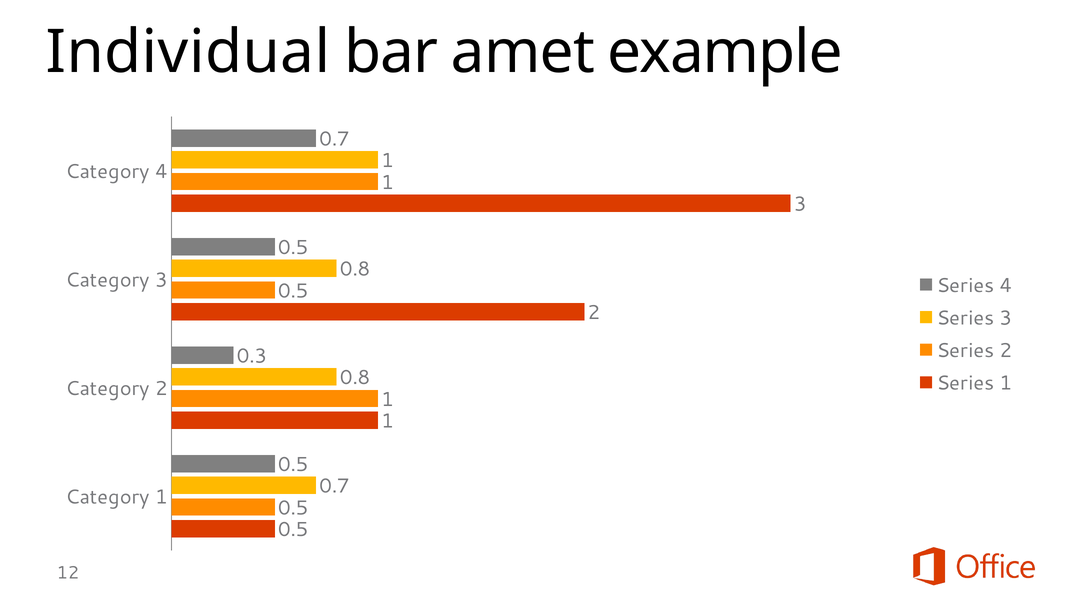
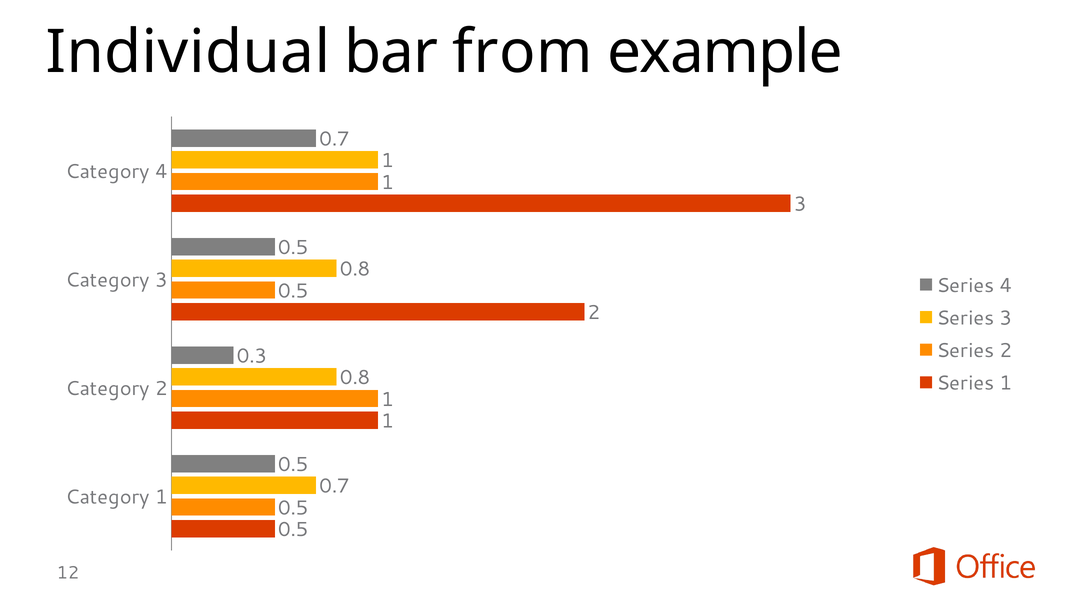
amet: amet -> from (522, 52)
